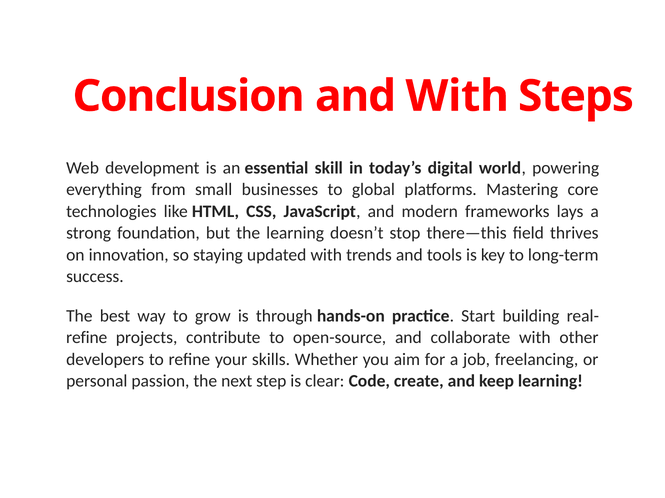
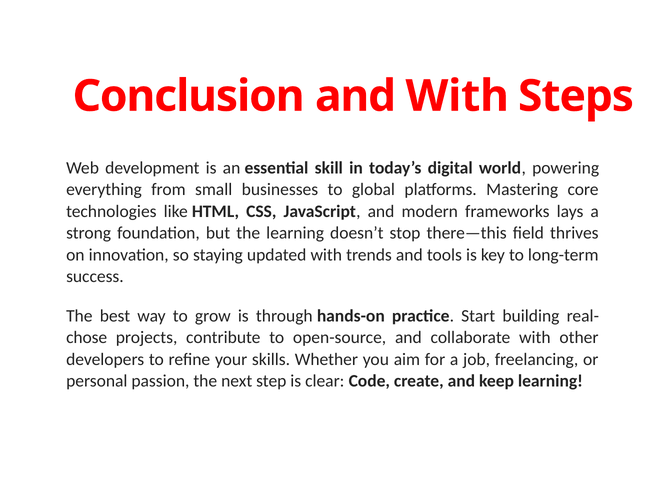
refine: refine -> chose (87, 338)
